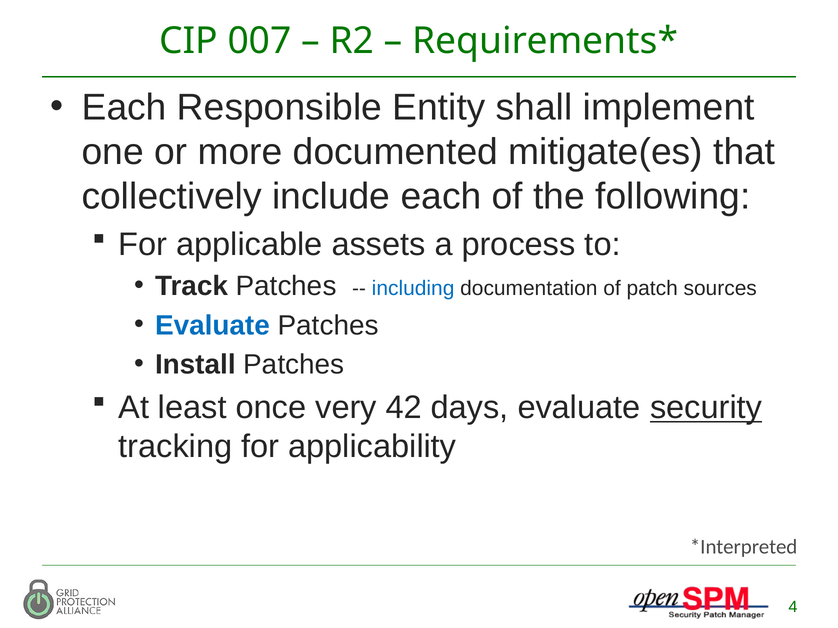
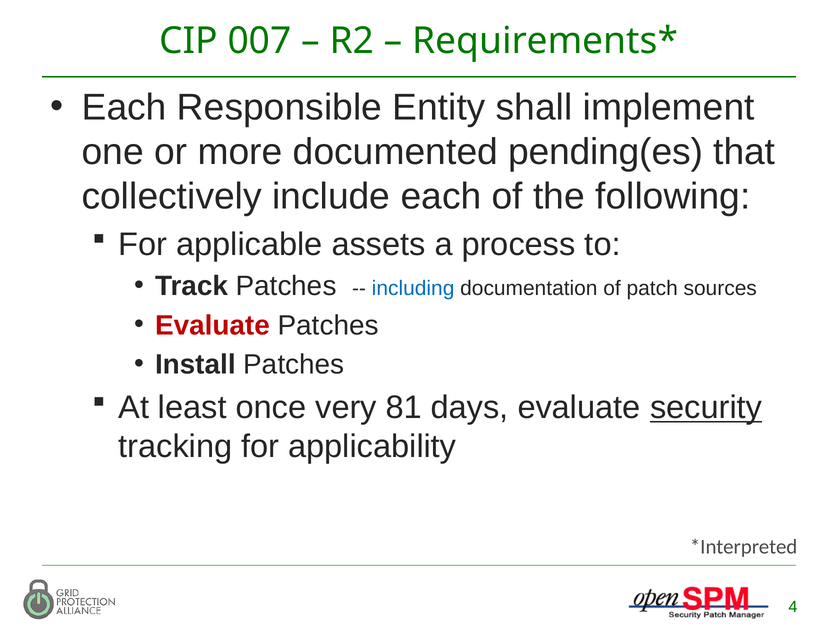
mitigate(es: mitigate(es -> pending(es (606, 152)
Evaluate colour: blue -> red (212, 326)
42: 42 -> 81 (404, 408)
